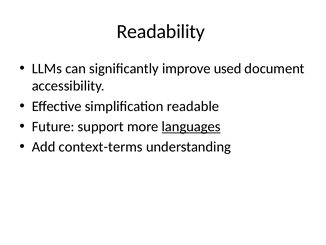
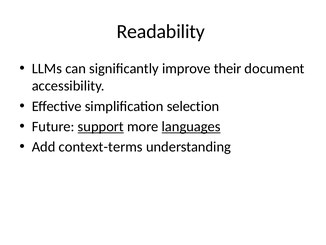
used: used -> their (228, 68)
readable: readable -> selection (193, 106)
support underline: none -> present (101, 126)
